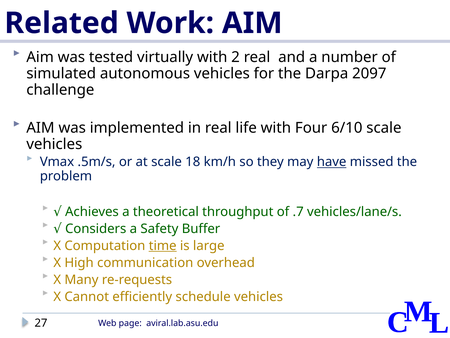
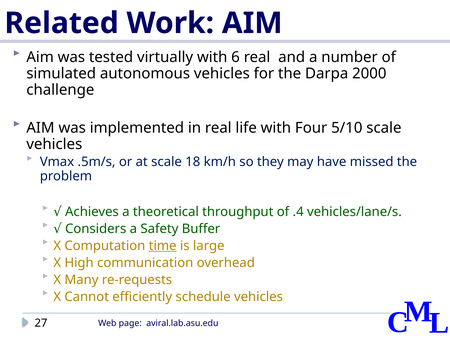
2: 2 -> 6 (236, 57)
2097: 2097 -> 2000 (369, 73)
6/10: 6/10 -> 5/10 (347, 128)
have underline: present -> none (332, 162)
.7: .7 -> .4 (298, 211)
